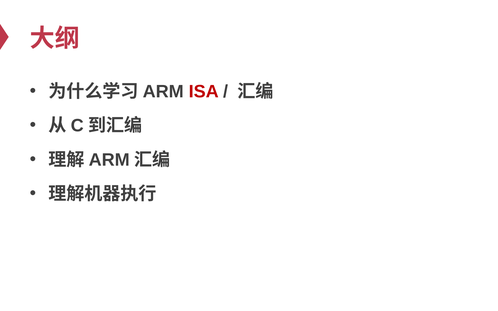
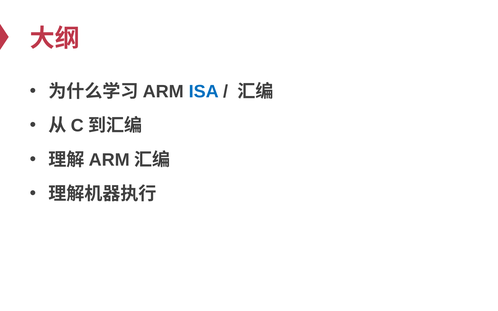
ISA colour: red -> blue (204, 92)
